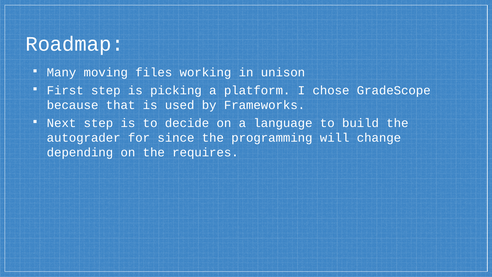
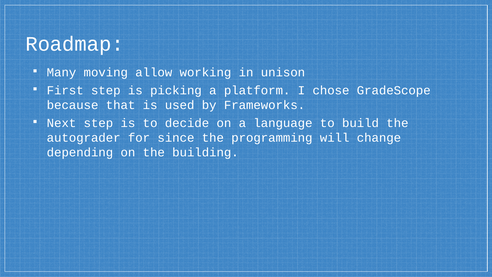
files: files -> allow (154, 72)
requires: requires -> building (205, 152)
